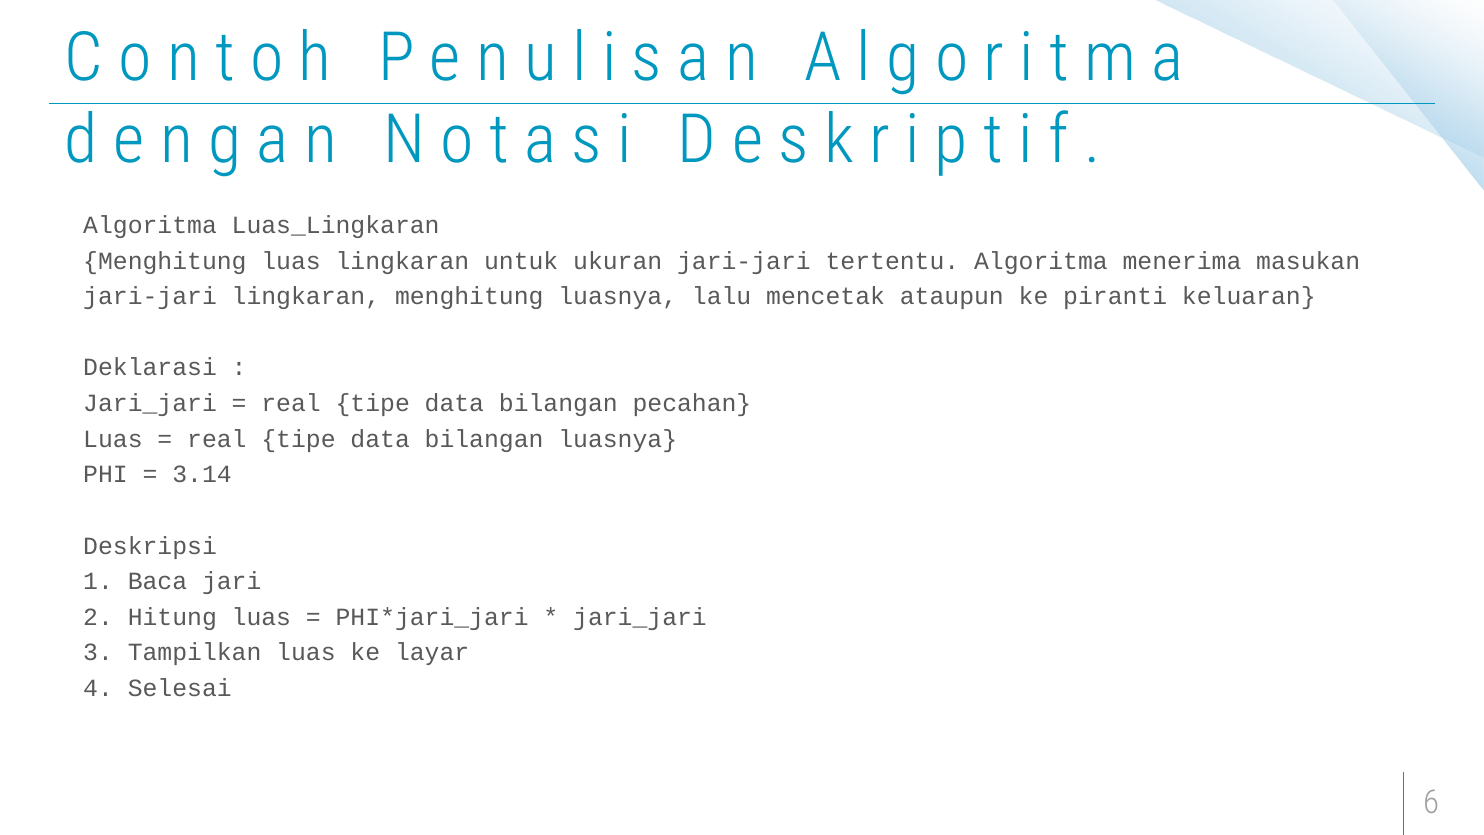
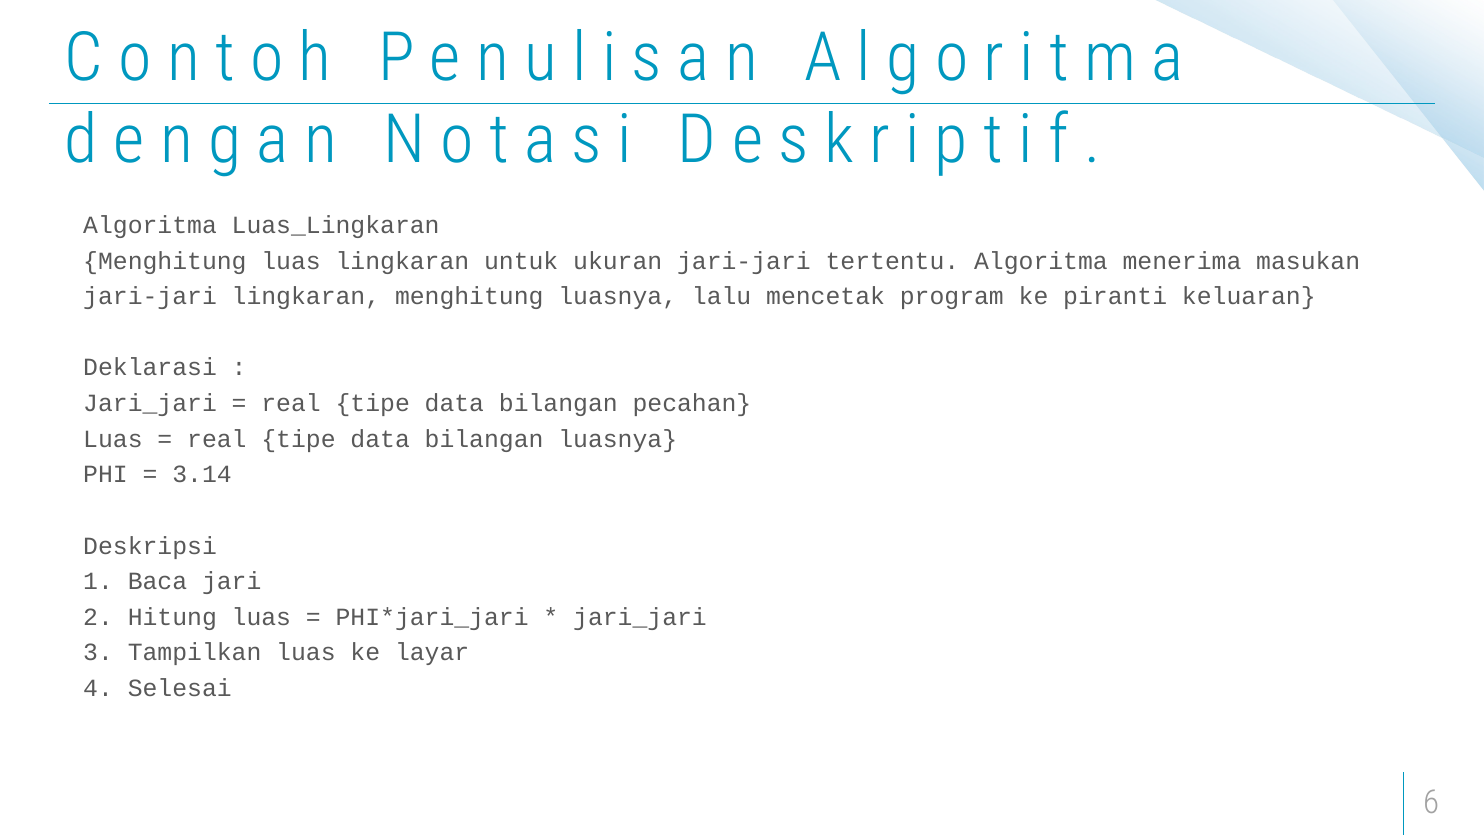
ataupun: ataupun -> program (952, 297)
